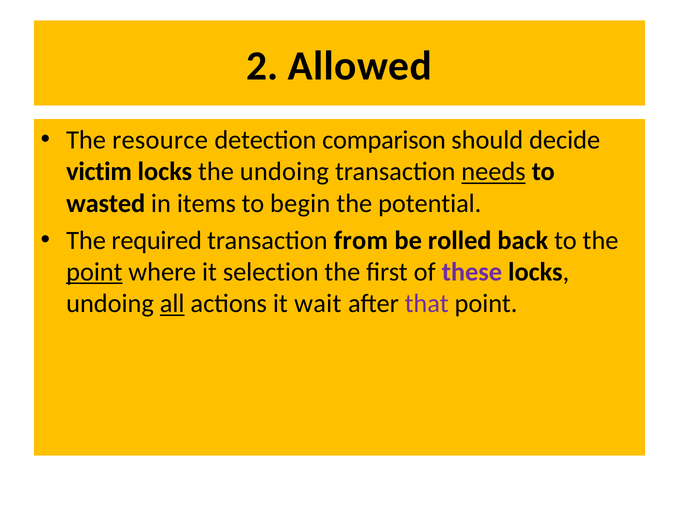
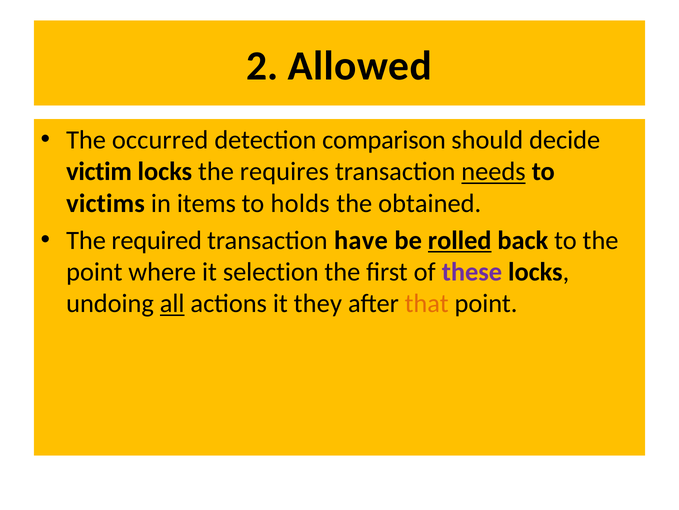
resource: resource -> occurred (160, 140)
the undoing: undoing -> requires (284, 171)
wasted: wasted -> victims (106, 203)
begin: begin -> holds (300, 203)
potential: potential -> obtained (430, 203)
from: from -> have (361, 240)
rolled underline: none -> present (460, 240)
point underline: present -> none (94, 272)
wait: wait -> they (318, 303)
that colour: purple -> orange (427, 303)
